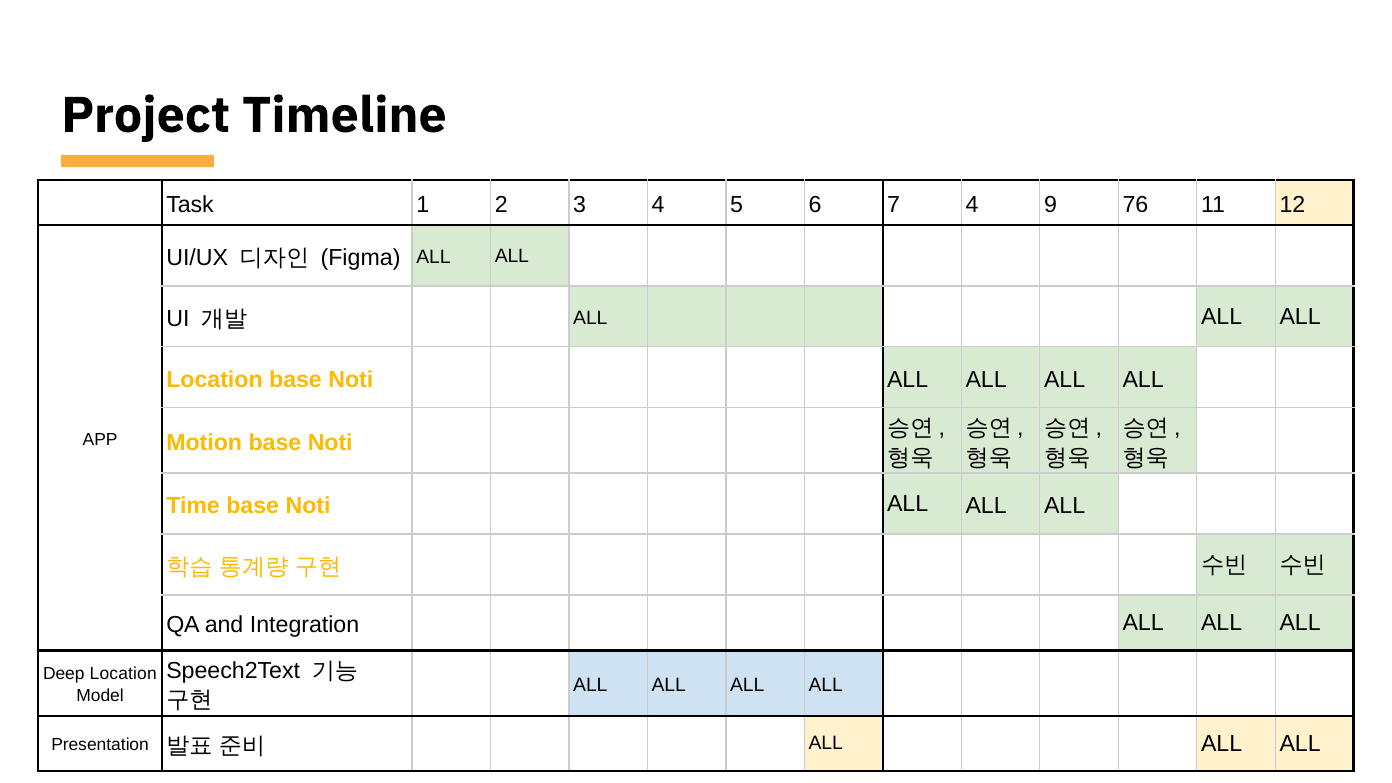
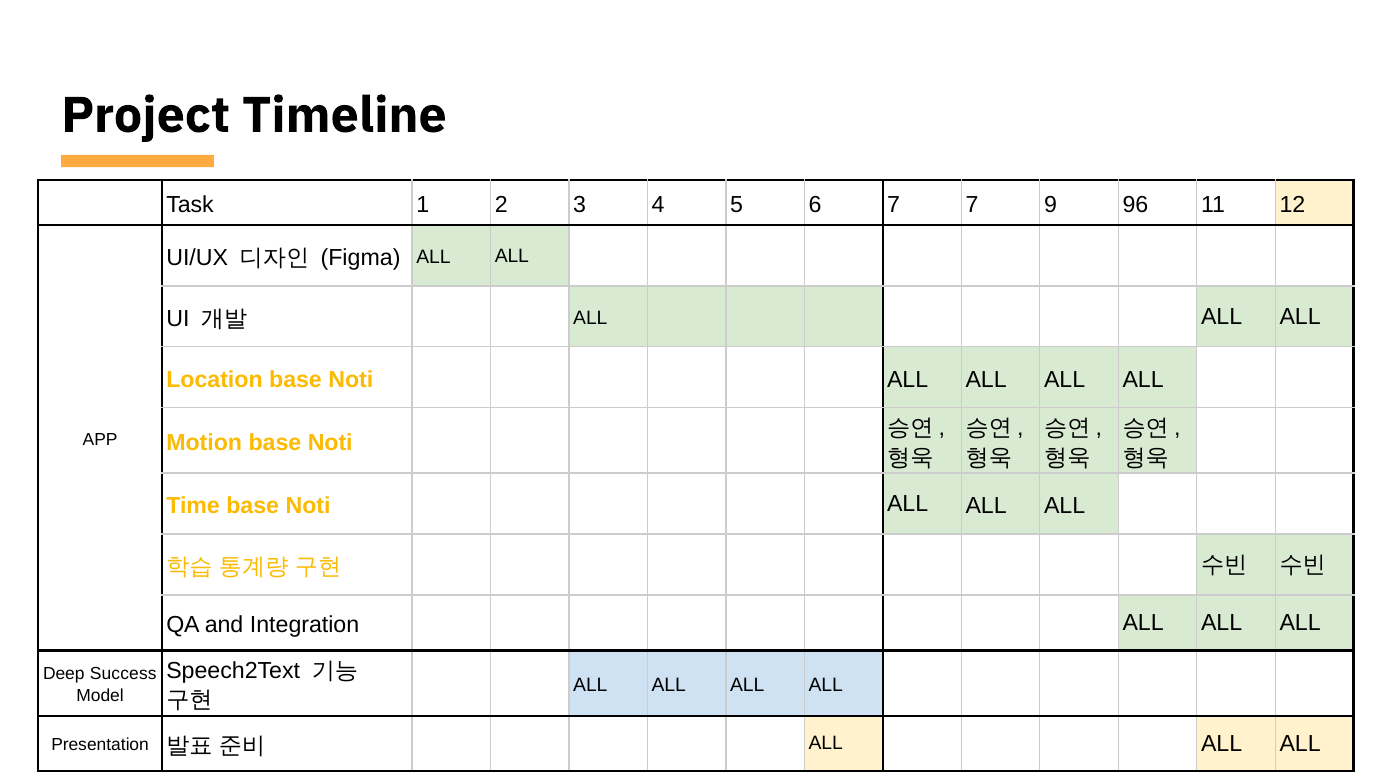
7 4: 4 -> 7 (972, 205)
76: 76 -> 96 (1135, 205)
Deep Location: Location -> Success (123, 674)
